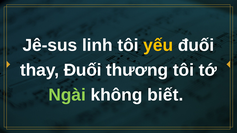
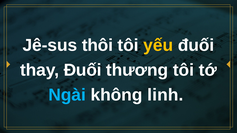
linh: linh -> thôi (97, 45)
Ngài colour: light green -> light blue (67, 95)
biết: biết -> linh (165, 95)
